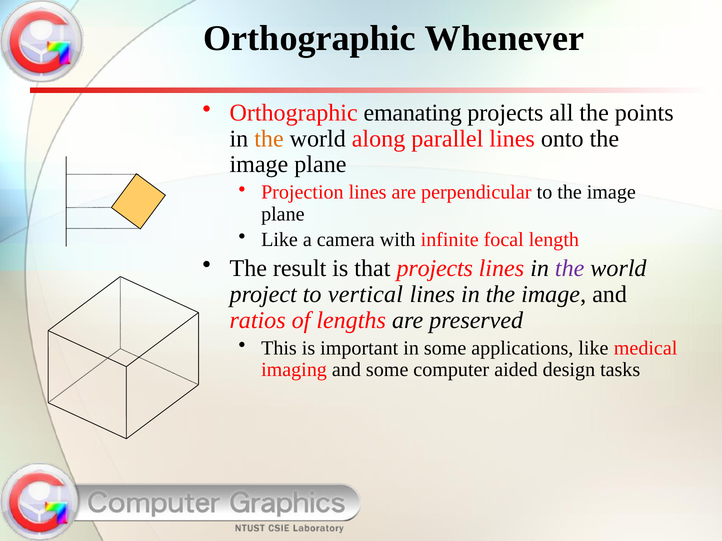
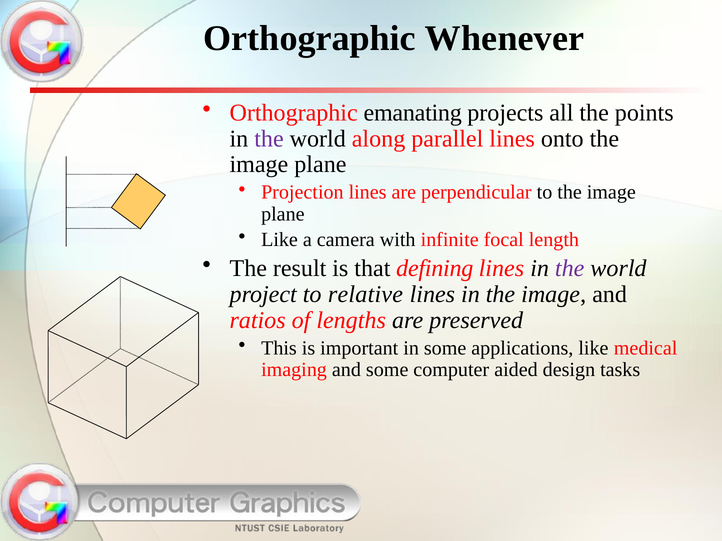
the colour: orange -> purple (269, 139)
that projects: projects -> defining (435, 268)
vertical: vertical -> relative (365, 294)
